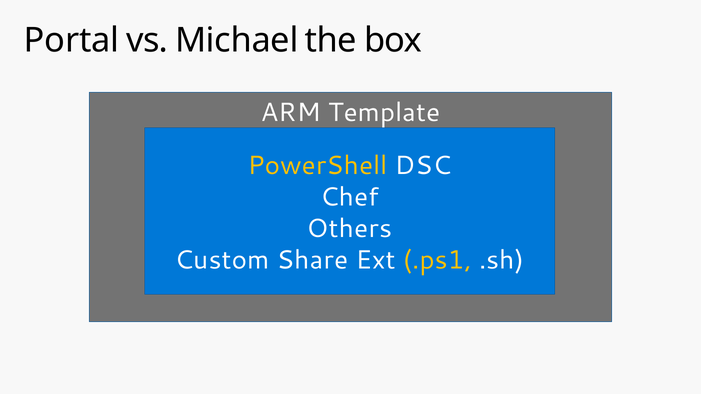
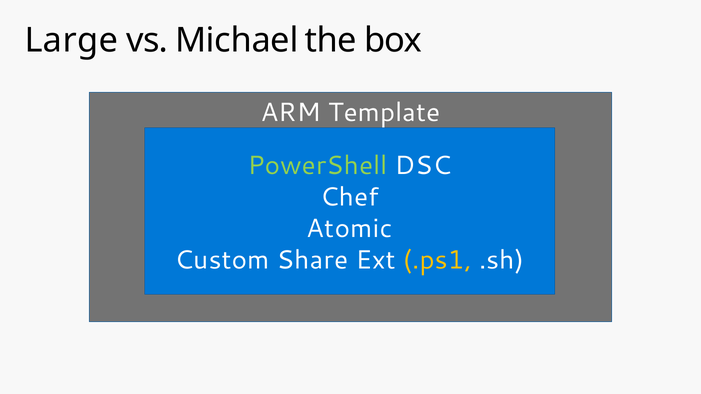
Portal: Portal -> Large (71, 40)
PowerShell colour: yellow -> light green (318, 166)
Others: Others -> Atomic (350, 229)
